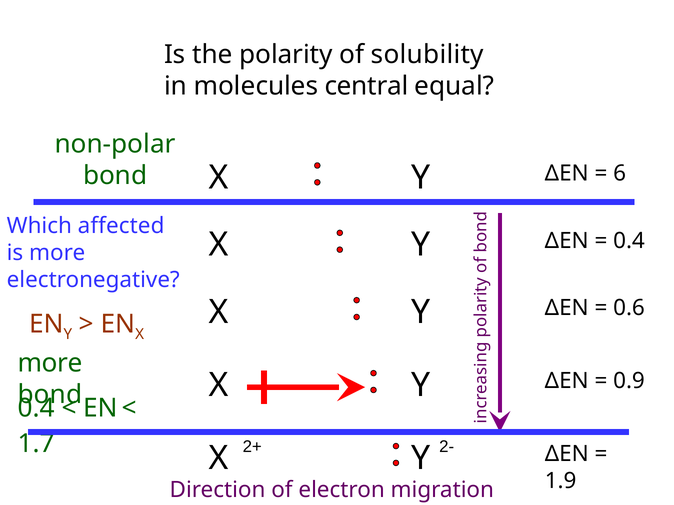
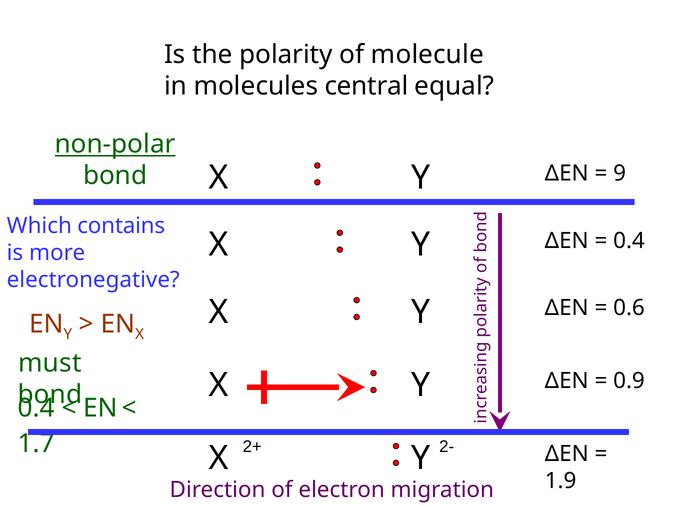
solubility: solubility -> molecule (427, 55)
non-polar underline: none -> present (115, 144)
6: 6 -> 9 (620, 173)
affected: affected -> contains (121, 226)
more: more -> must (50, 364)
